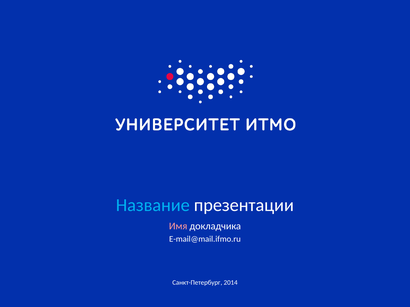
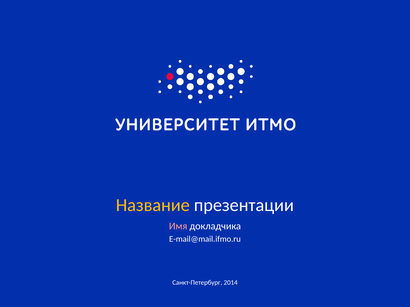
Название colour: light blue -> yellow (153, 205)
